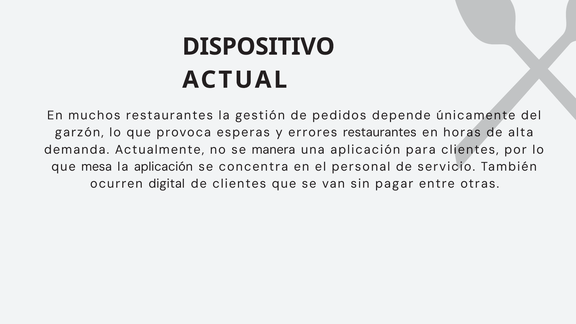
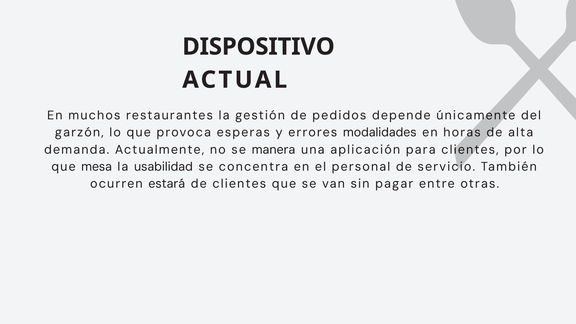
errores restaurantes: restaurantes -> modalidades (380, 133)
la aplicación: aplicación -> usabilidad (163, 167)
digital: digital -> estará (167, 184)
